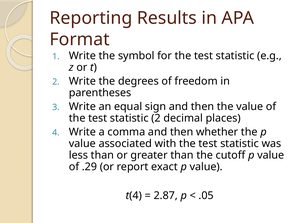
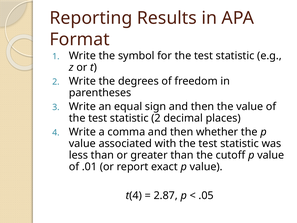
.29: .29 -> .01 (89, 167)
